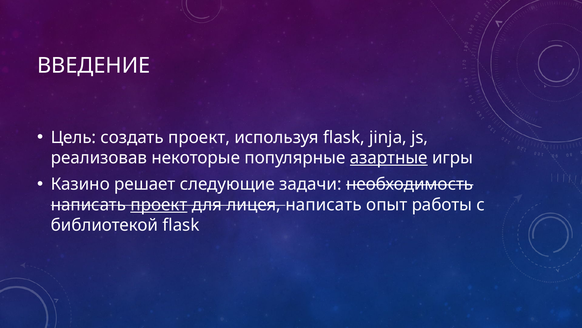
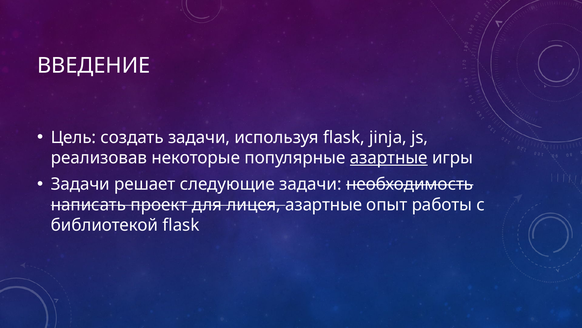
создать проект: проект -> задачи (199, 137)
Казино: Казино -> Задачи (80, 184)
проект underline: present -> none (159, 204)
лицея написать: написать -> азартные (324, 204)
